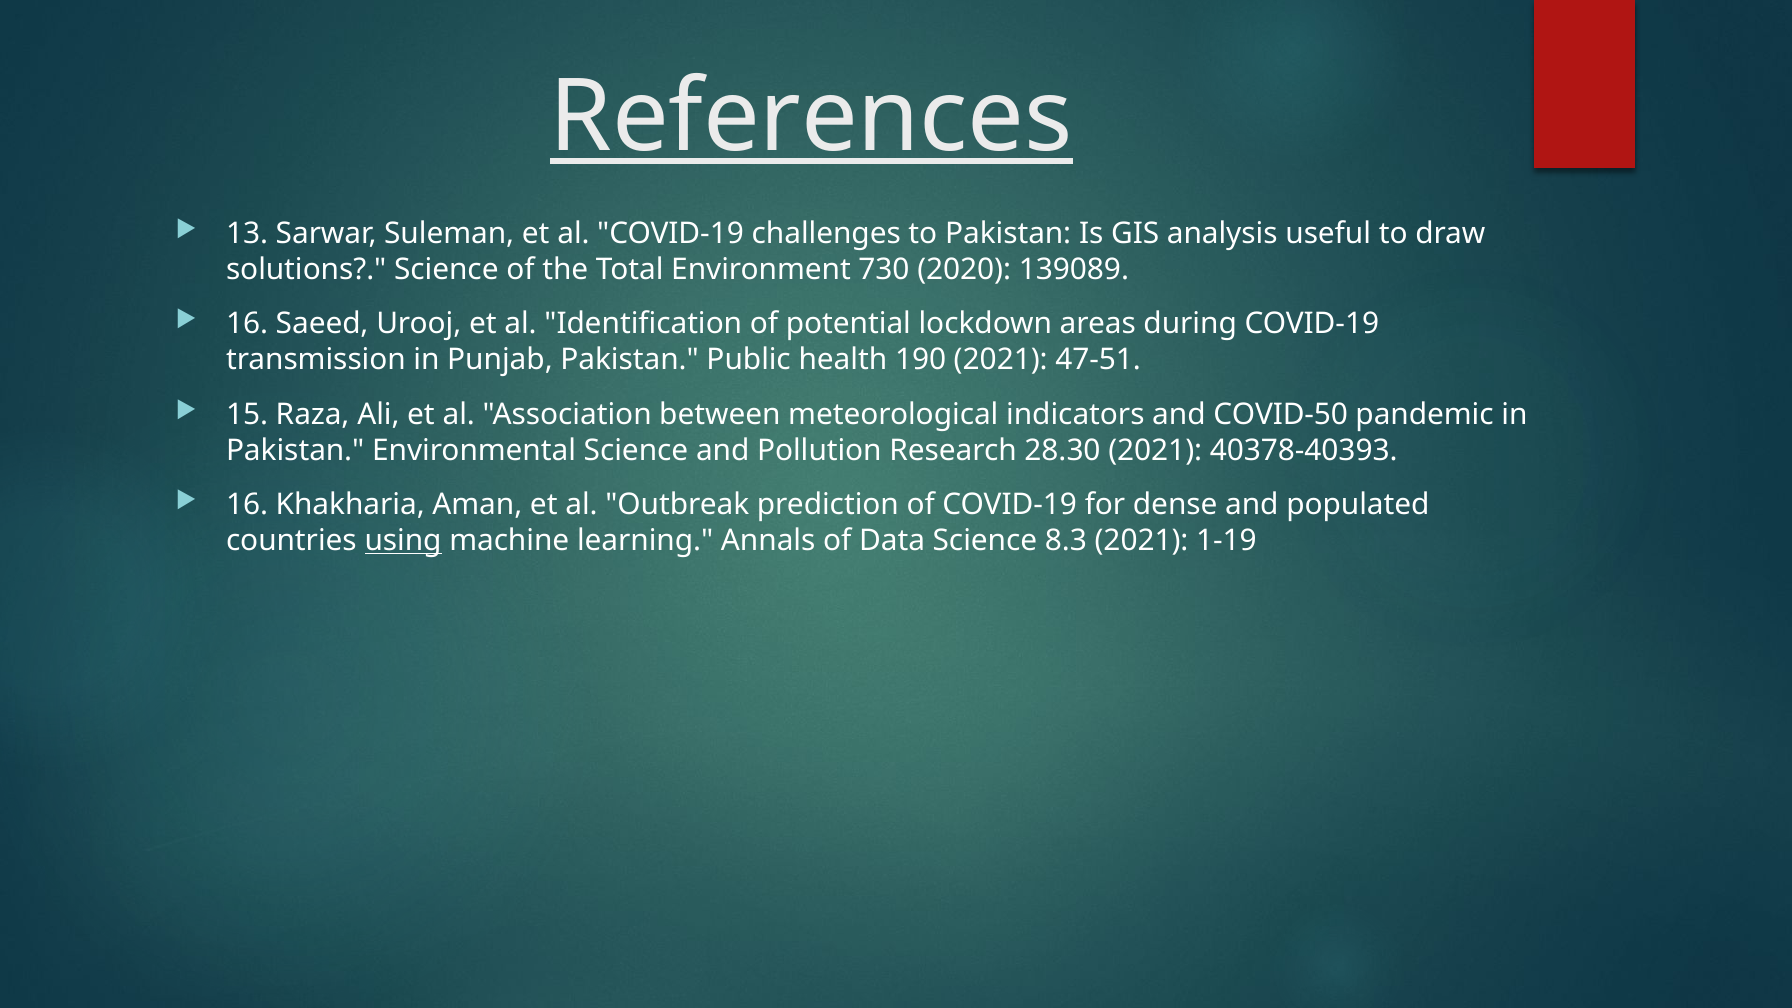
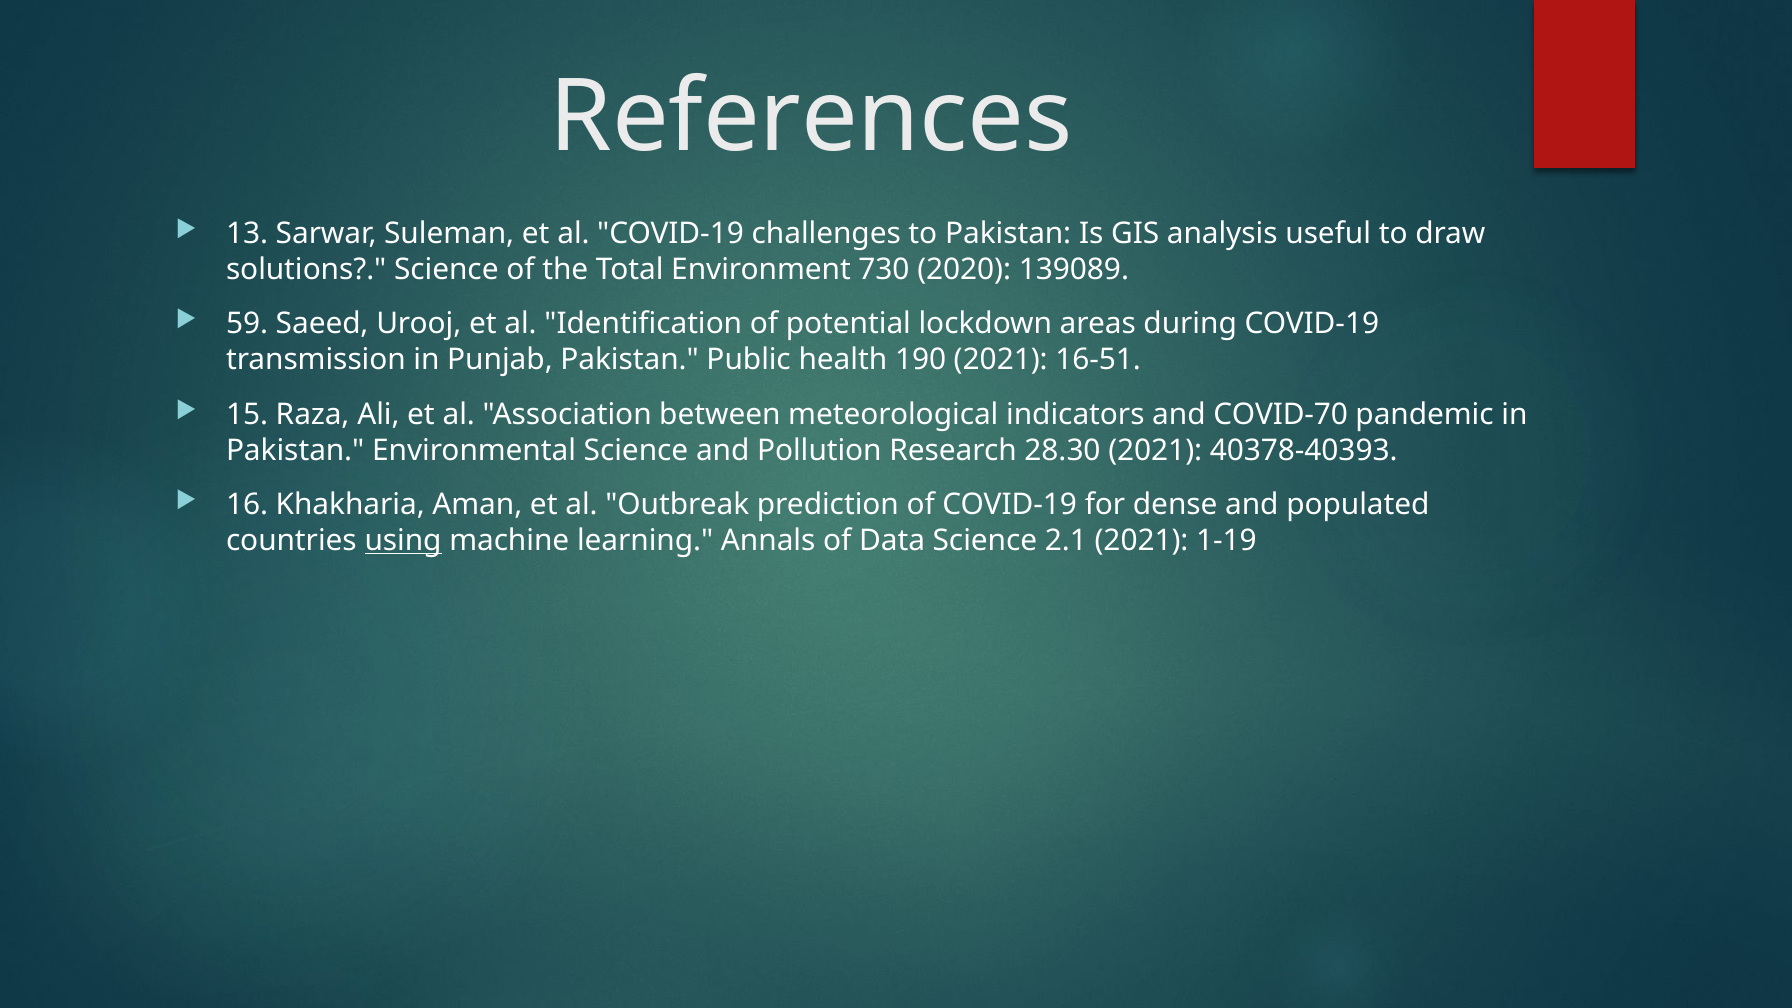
References underline: present -> none (811, 117)
16: 16 -> 59 (247, 324)
47-51: 47-51 -> 16-51 (1098, 360)
COVID-50: COVID-50 -> COVID-70 (1281, 414)
8.3: 8.3 -> 2.1 (1066, 541)
